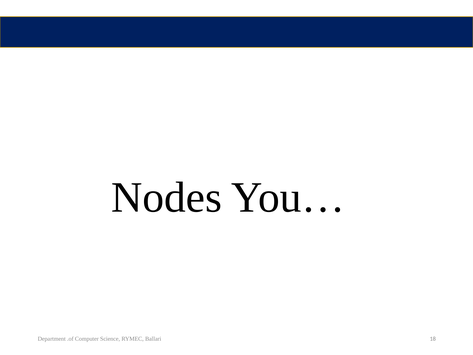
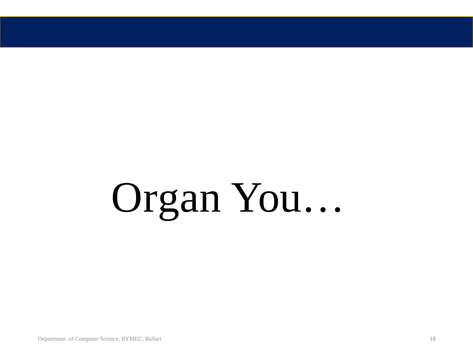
Nodes: Nodes -> Organ (166, 197)
